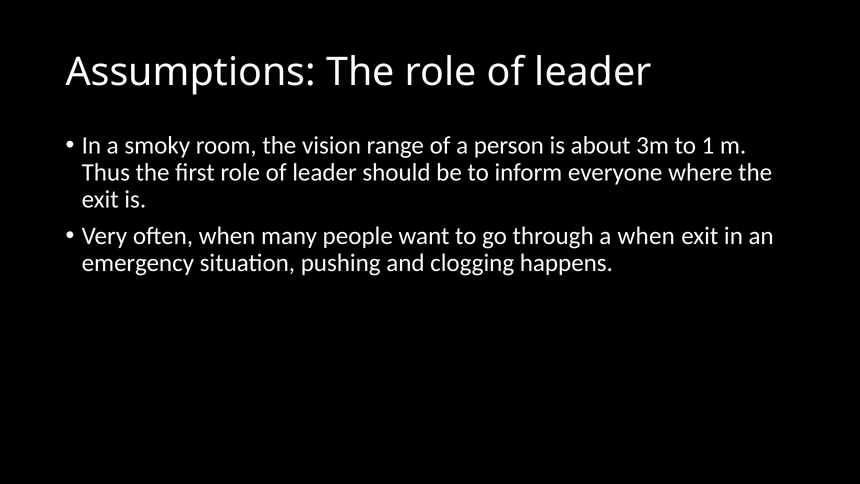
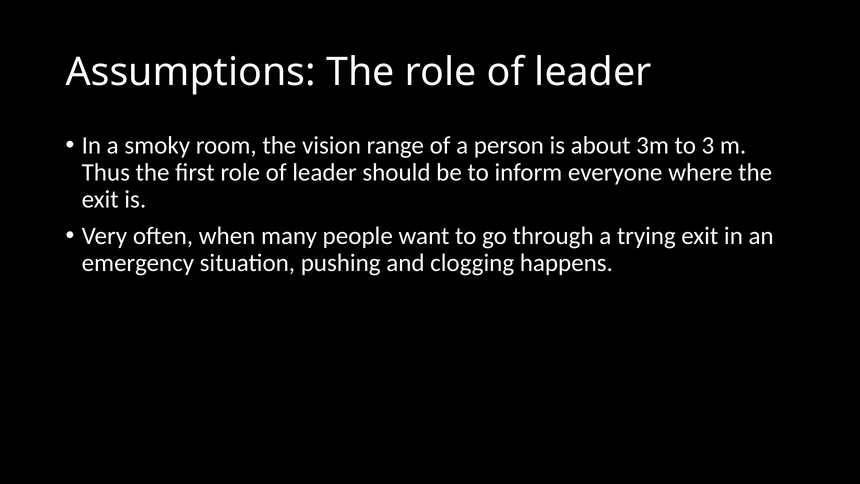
1: 1 -> 3 (708, 145)
a when: when -> trying (646, 236)
